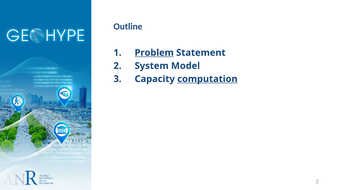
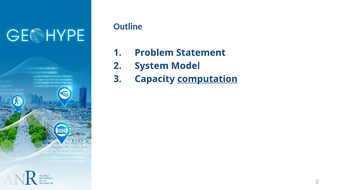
Problem underline: present -> none (154, 53)
